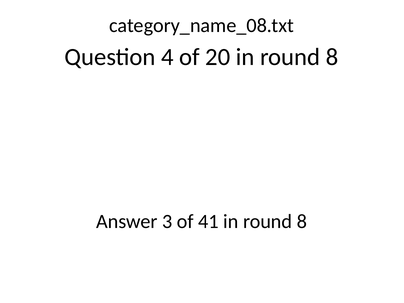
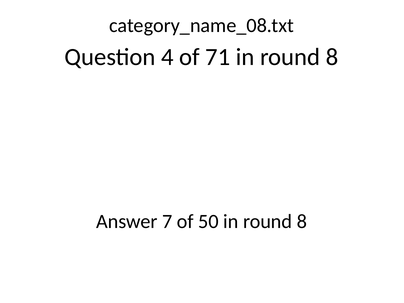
20: 20 -> 71 (218, 57)
3: 3 -> 7 (167, 221)
41: 41 -> 50 (208, 221)
